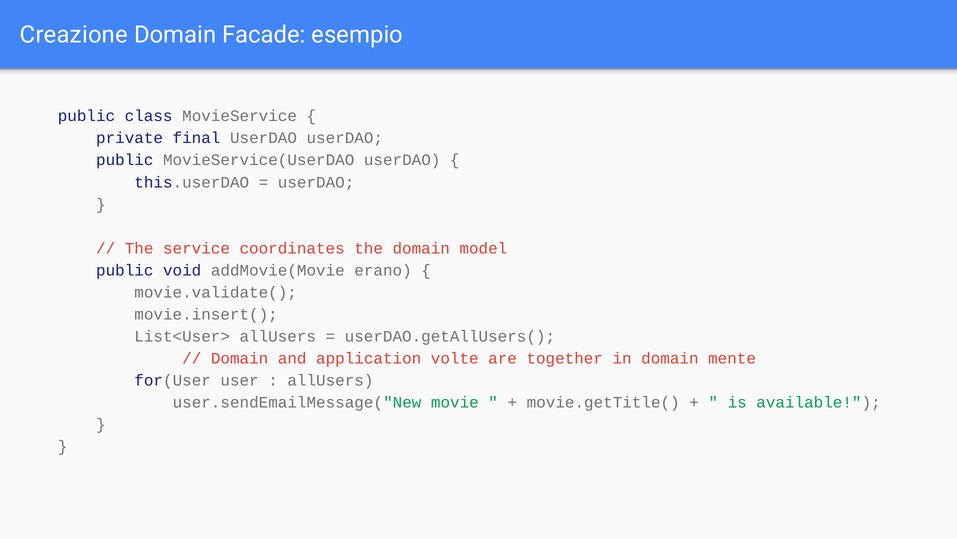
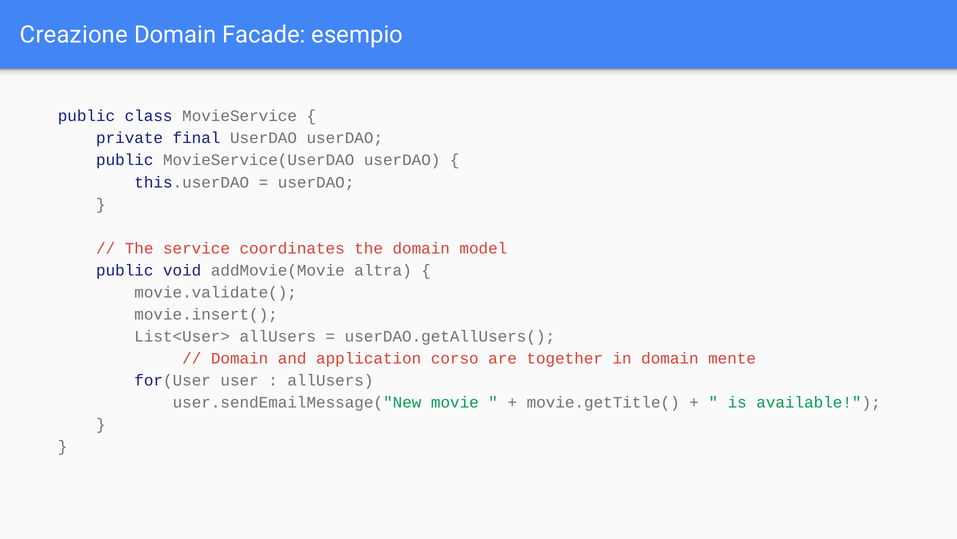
erano: erano -> altra (383, 270)
volte: volte -> corso (455, 358)
